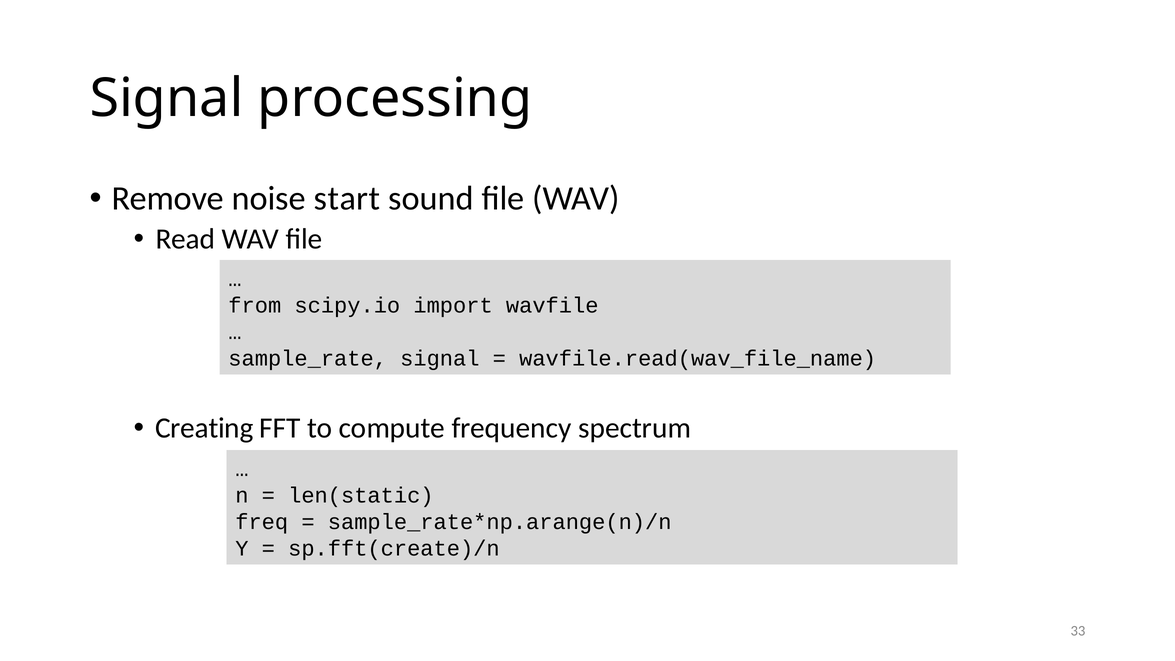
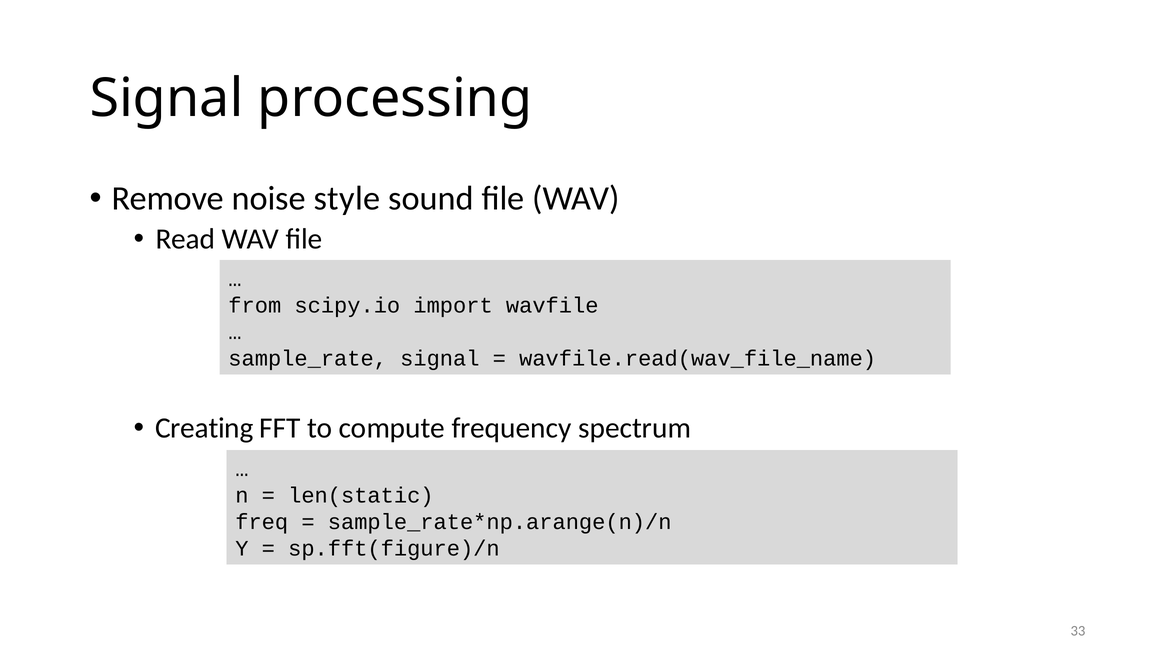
start: start -> style (347, 199)
sp.fft(create)/n: sp.fft(create)/n -> sp.fft(figure)/n (394, 548)
